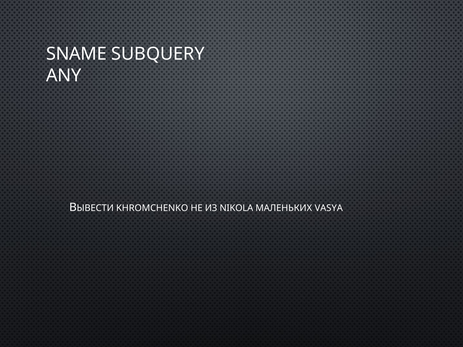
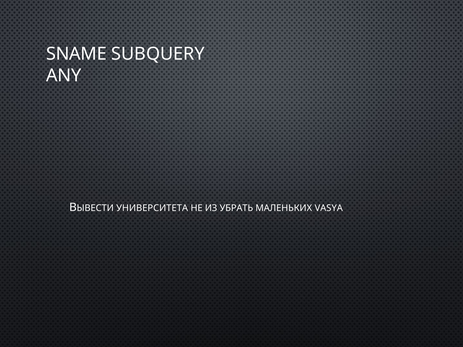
KHROMCHENKO: KHROMCHENKO -> УНИВЕРСИТЕТА (152, 208)
NIKOLA: NIKOLA -> УБРАТЬ (236, 208)
